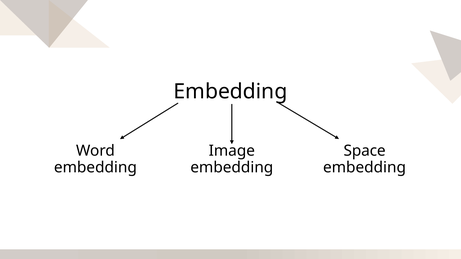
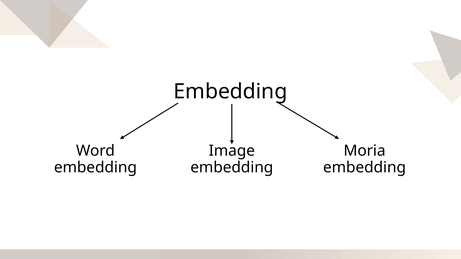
Space: Space -> Moria (365, 151)
